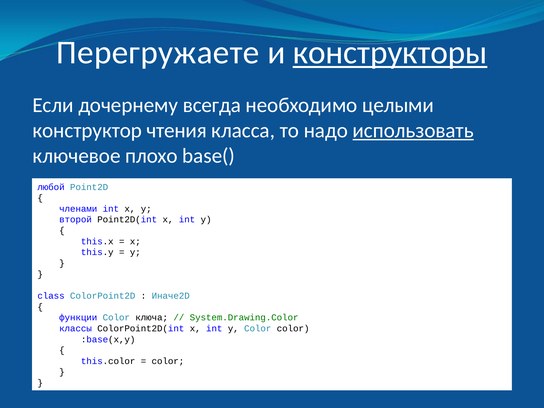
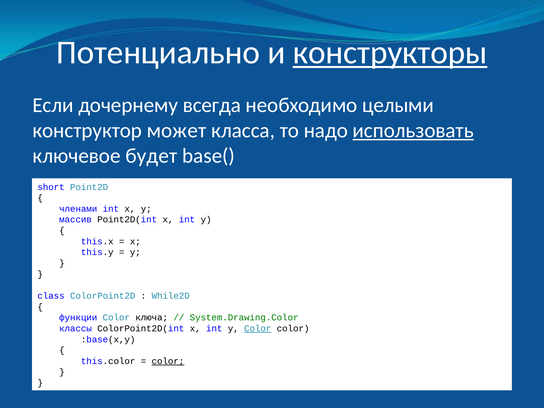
Перегружаете: Перегружаете -> Потенциально (158, 53)
чтения: чтения -> может (177, 131)
плохо: плохо -> будет (151, 156)
любой: любой -> short (51, 187)
второй: второй -> массив (76, 220)
Иначе2D: Иначе2D -> While2D (171, 296)
Color underline: none -> present (258, 328)
color underline: none -> present (168, 361)
